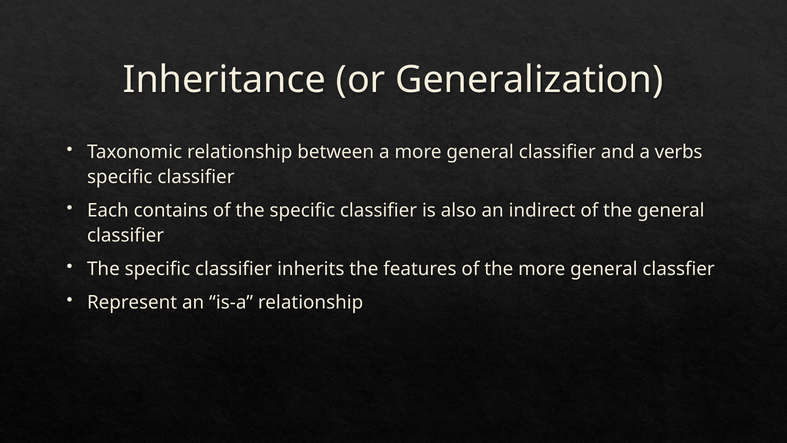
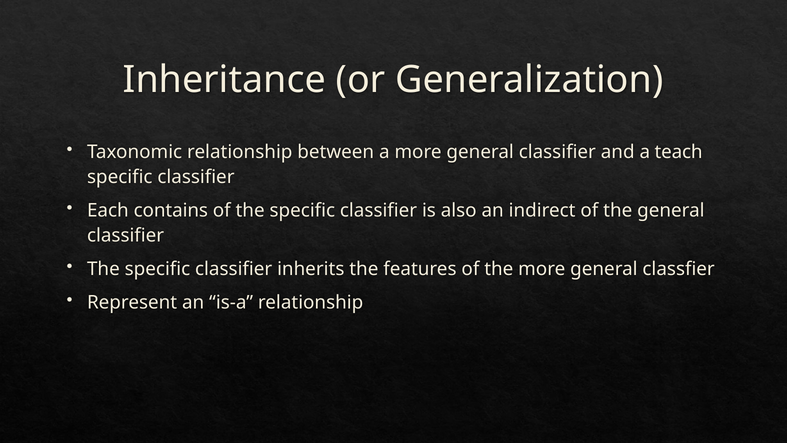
verbs: verbs -> teach (679, 152)
